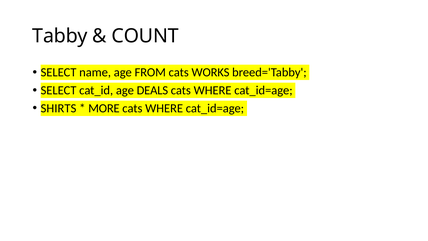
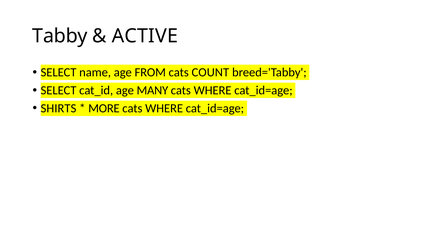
COUNT: COUNT -> ACTIVE (145, 36)
WORKS: WORKS -> COUNT (210, 72)
DEALS: DEALS -> MANY (152, 90)
